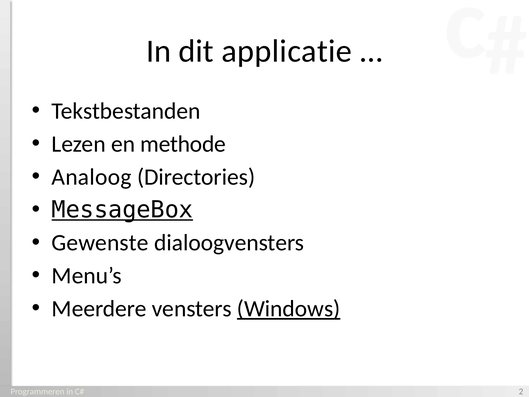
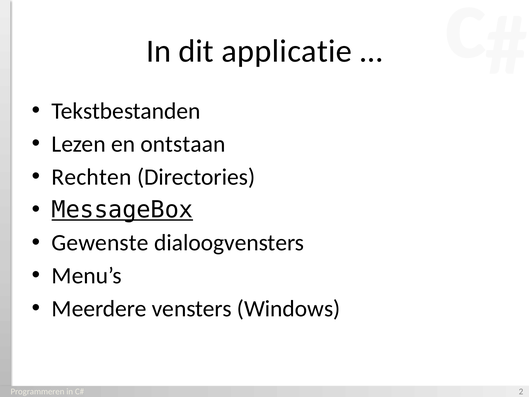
methode: methode -> ontstaan (183, 144)
Analoog: Analoog -> Rechten (92, 177)
Windows underline: present -> none (289, 309)
